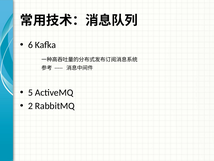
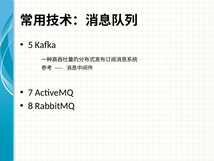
6: 6 -> 5 (30, 45)
5: 5 -> 7 (30, 92)
2: 2 -> 8 (30, 106)
